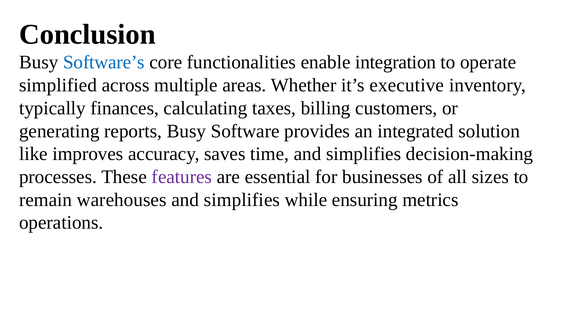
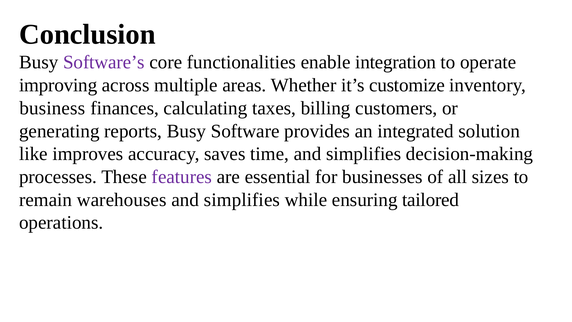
Software’s colour: blue -> purple (104, 62)
simplified: simplified -> improving (58, 85)
executive: executive -> customize (407, 85)
typically: typically -> business (52, 108)
metrics: metrics -> tailored (431, 200)
